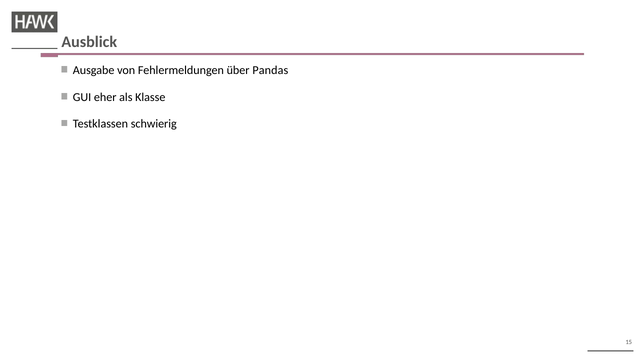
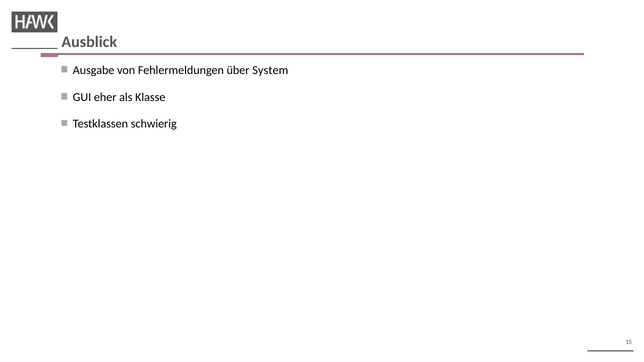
Pandas: Pandas -> System (270, 70)
